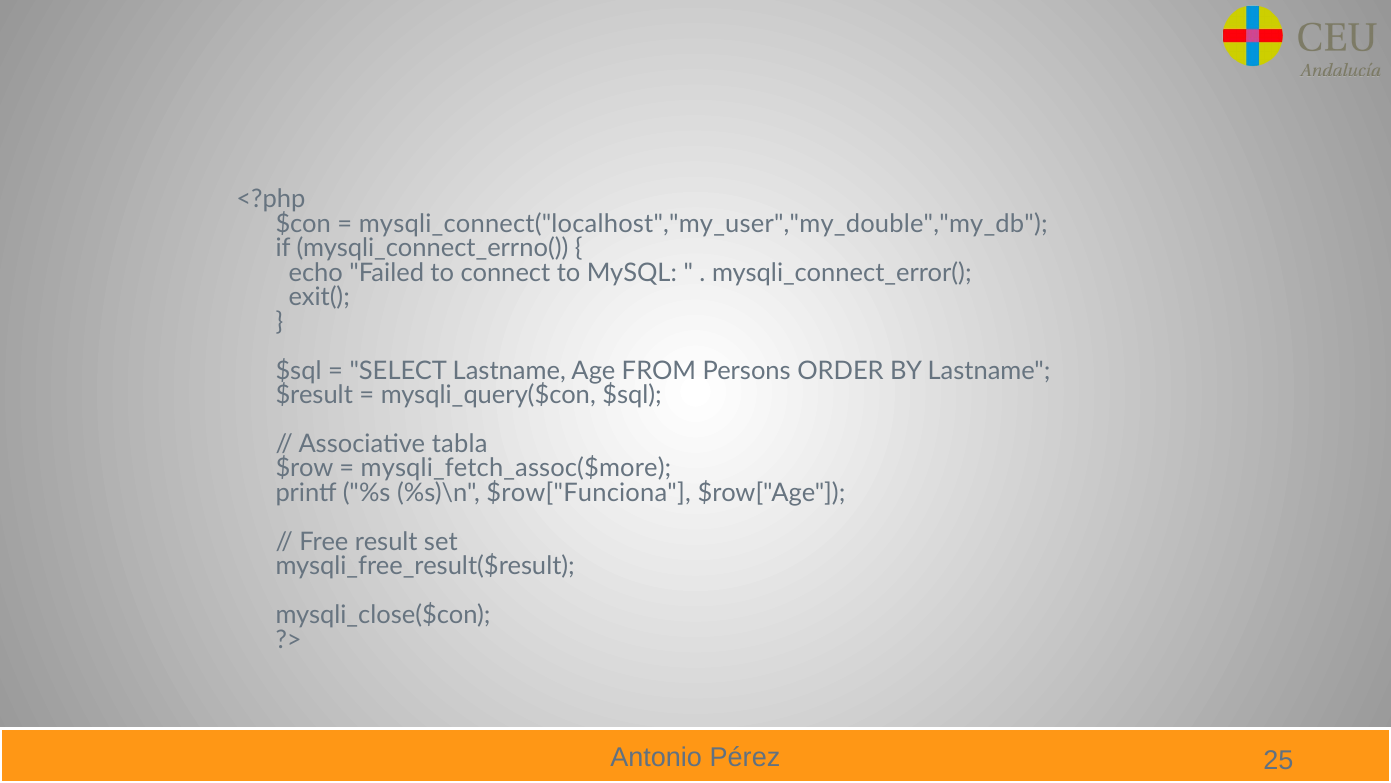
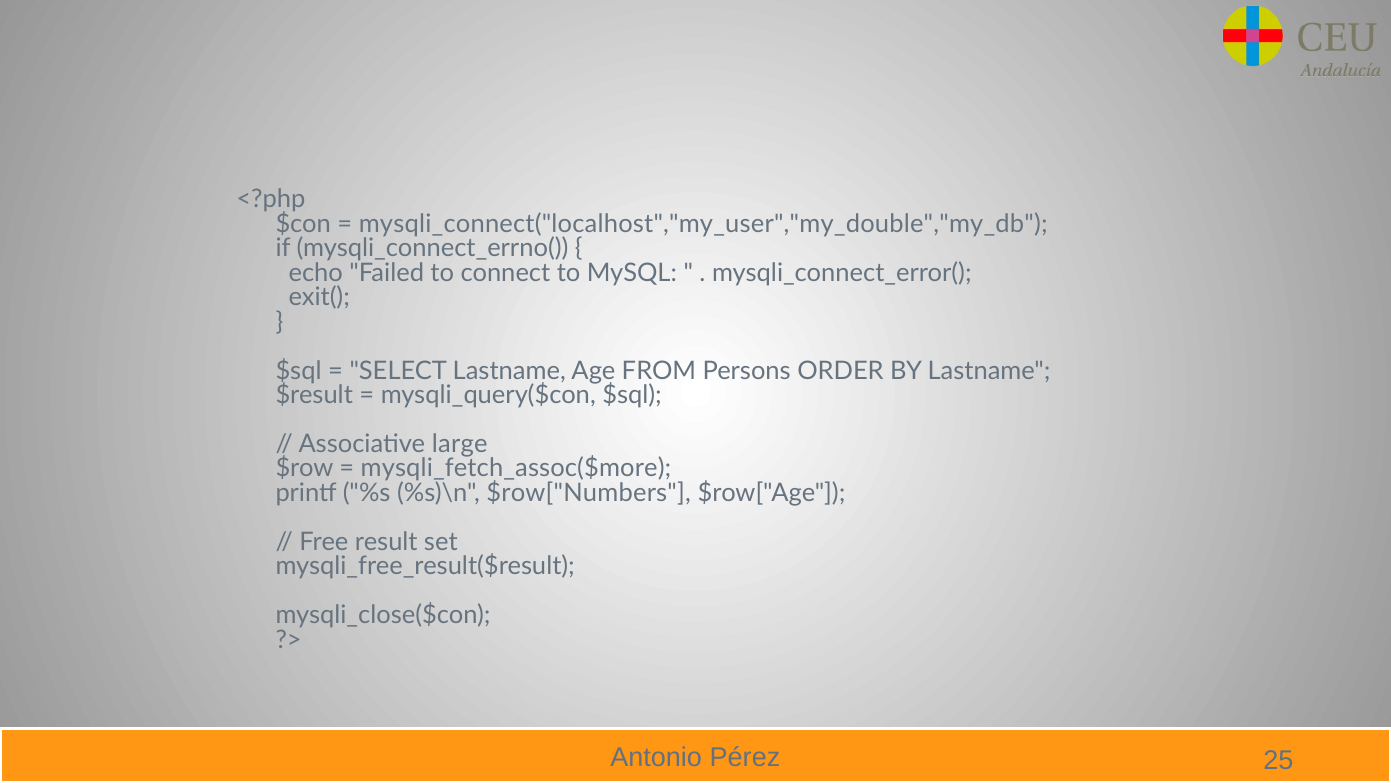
tabla: tabla -> large (460, 444)
$row["Funciona: $row["Funciona -> $row["Numbers (589, 493)
